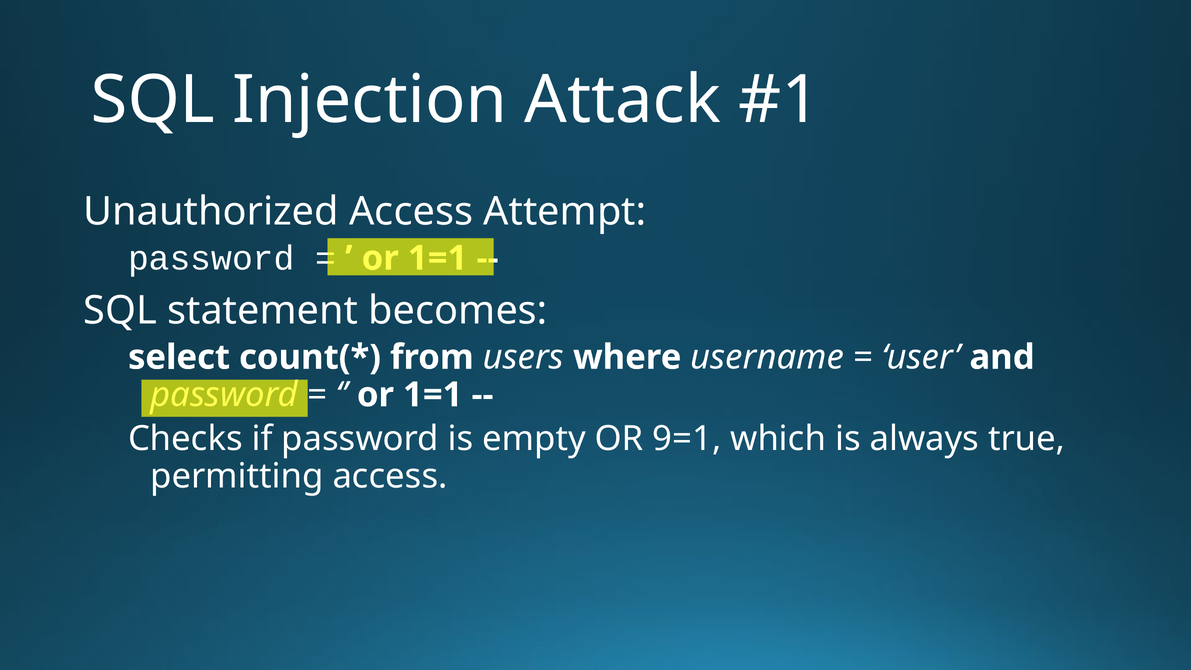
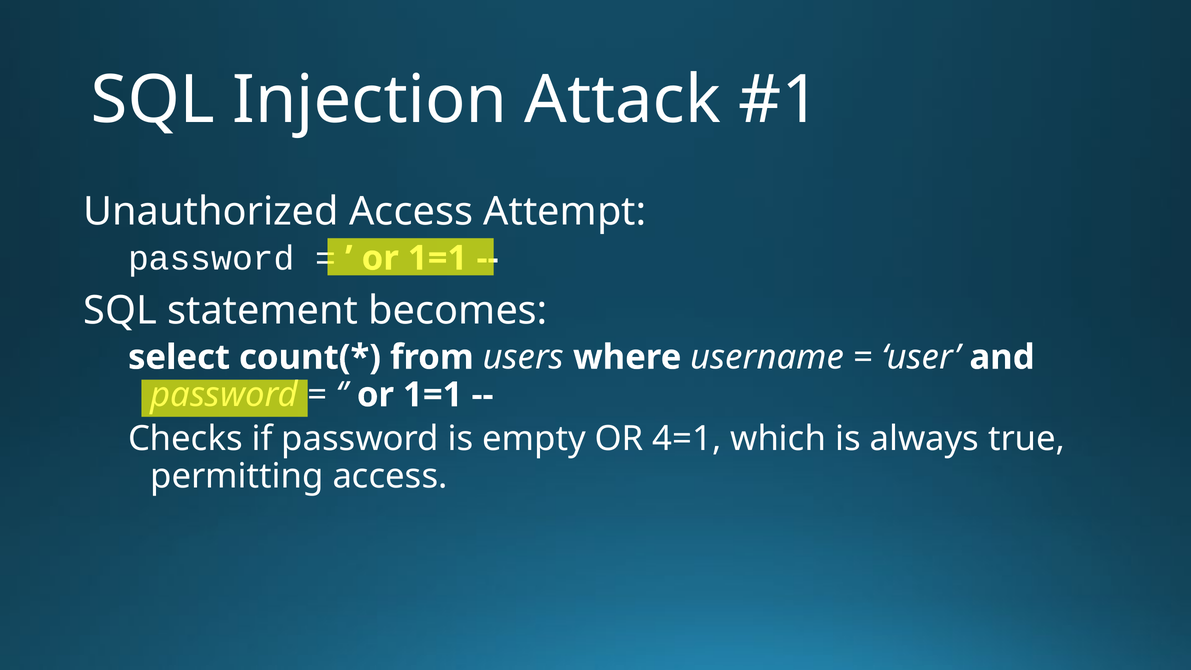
9=1: 9=1 -> 4=1 (687, 438)
